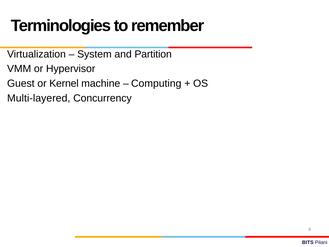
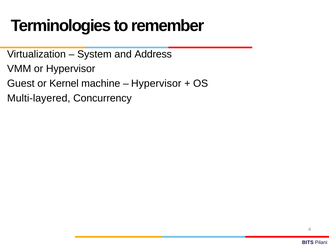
Partition: Partition -> Address (153, 54)
Computing: Computing -> Hypervisor (156, 83)
